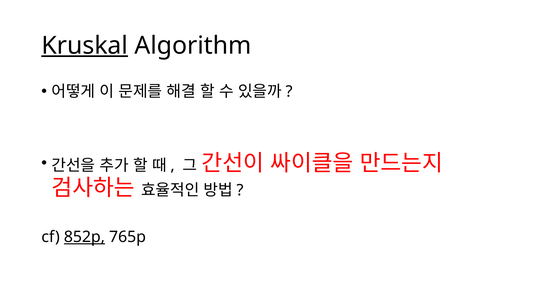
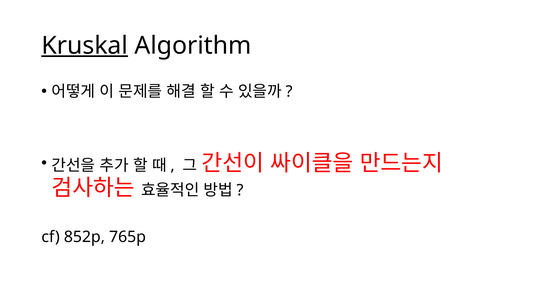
852p underline: present -> none (84, 237)
